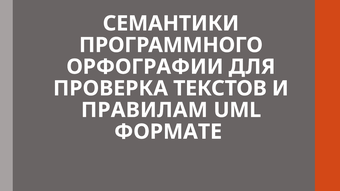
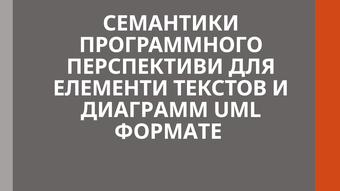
ОРФОГРАФИИ: ОРФОГРАФИИ -> ПЕРСПЕКТИВИ (145, 67)
ПРОВЕРКА: ПРОВЕРКА -> ЕЛЕМЕНТИ (111, 89)
ПРАВИЛАМ: ПРАВИЛАМ -> ДИАГРАММ (144, 110)
